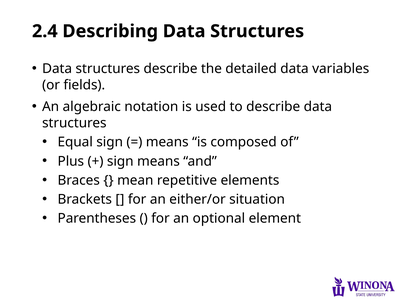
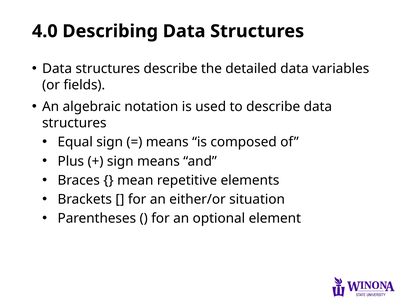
2.4: 2.4 -> 4.0 (45, 31)
